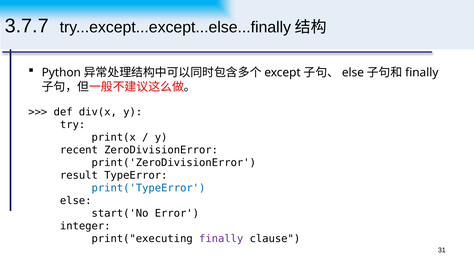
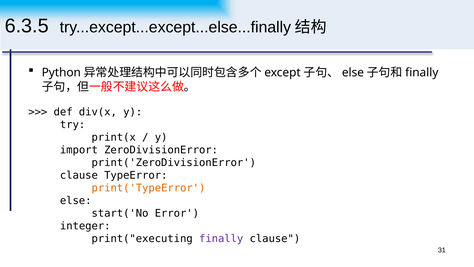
3.7.7: 3.7.7 -> 6.3.5 (27, 26)
recent: recent -> import (79, 150)
result: result -> clause (79, 175)
print('TypeError colour: blue -> orange (148, 188)
